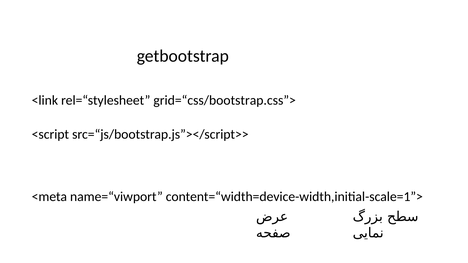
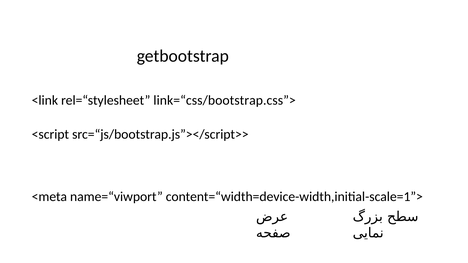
grid=“css/bootstrap.css”>: grid=“css/bootstrap.css”> -> link=“css/bootstrap.css”> (225, 100)
